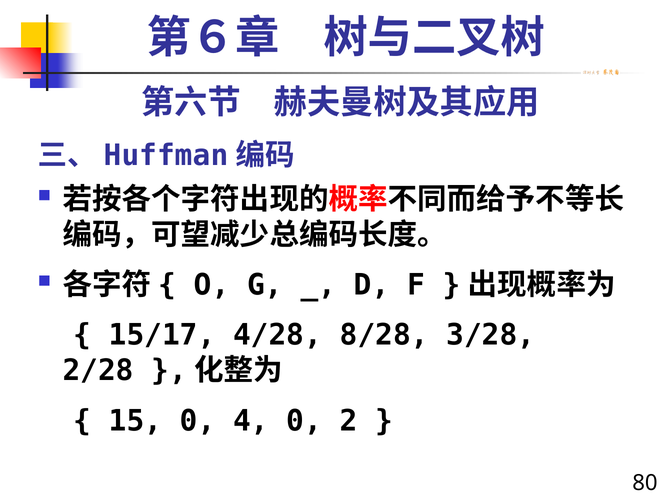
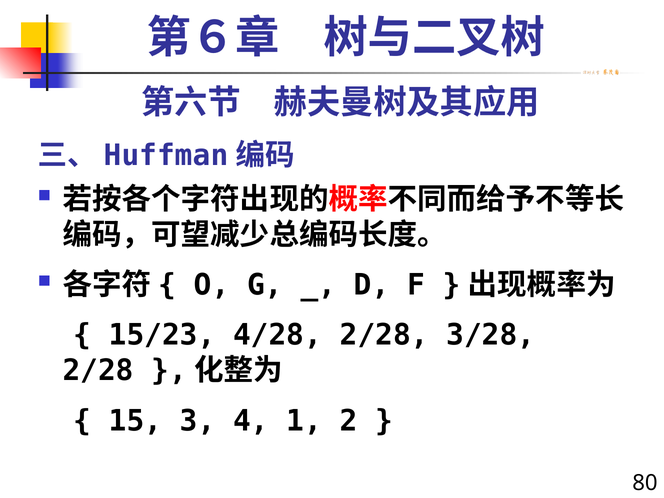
15/17: 15/17 -> 15/23 (162, 335)
4/28 8/28: 8/28 -> 2/28 (384, 335)
15 0: 0 -> 3 (198, 421)
4 0: 0 -> 1 (304, 421)
